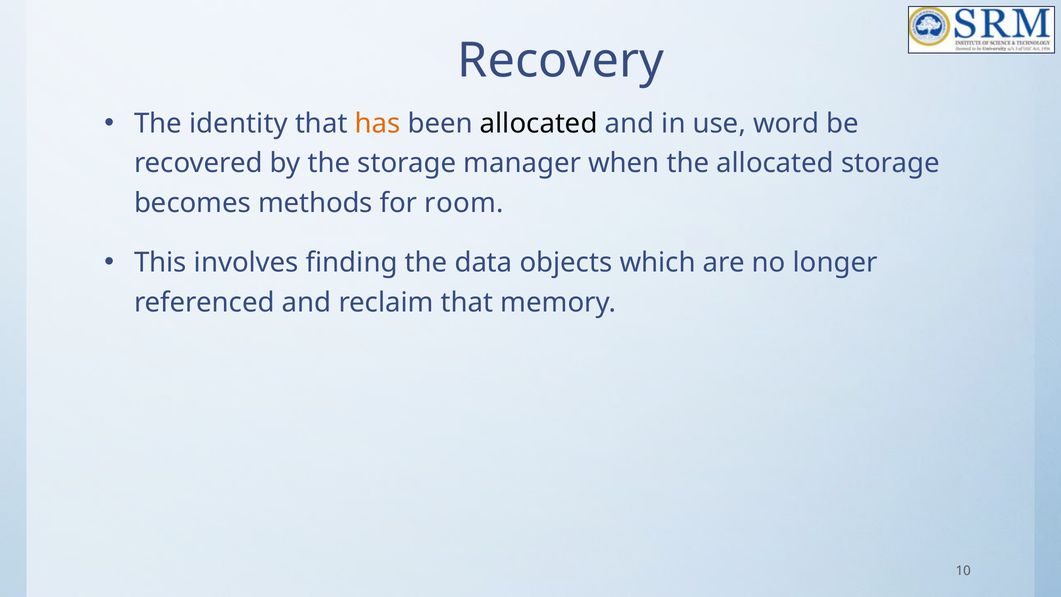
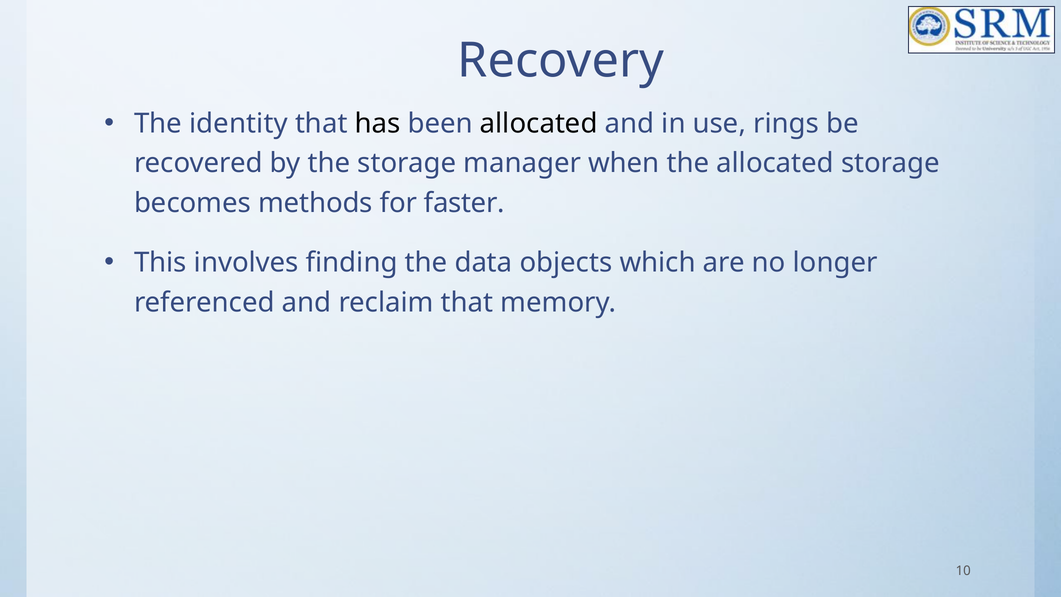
has colour: orange -> black (378, 124)
word: word -> rings (786, 124)
room: room -> faster (464, 203)
